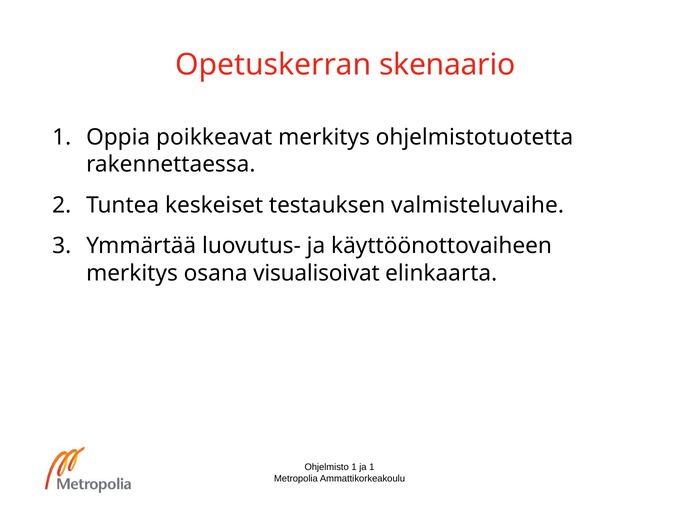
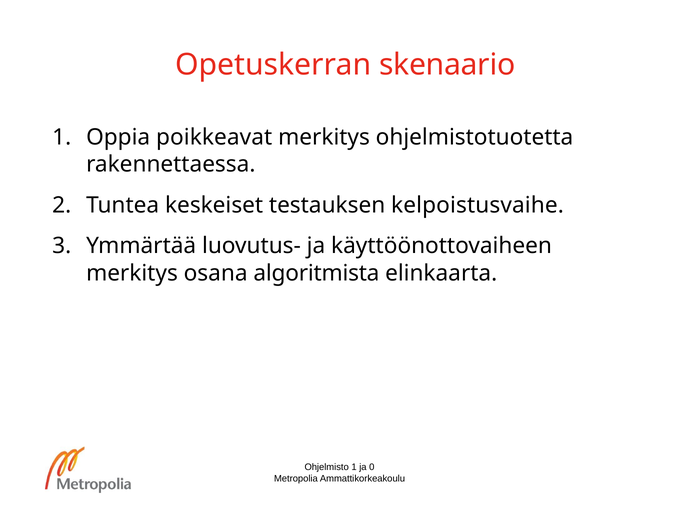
valmisteluvaihe: valmisteluvaihe -> kelpoistusvaihe (478, 205)
visualisoivat: visualisoivat -> algoritmista (316, 273)
ja 1: 1 -> 0 (372, 468)
